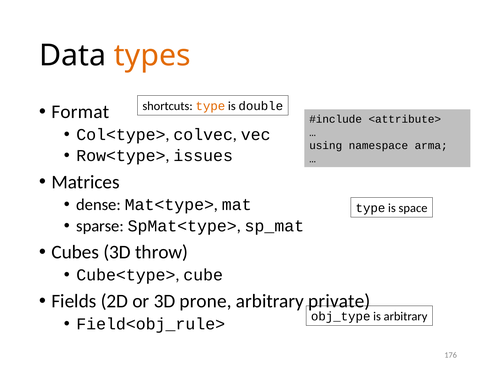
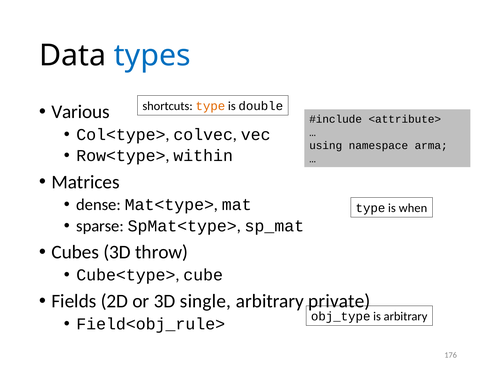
types colour: orange -> blue (152, 56)
Format: Format -> Various (81, 112)
issues: issues -> within (203, 156)
space: space -> when (413, 208)
prone: prone -> single (206, 301)
